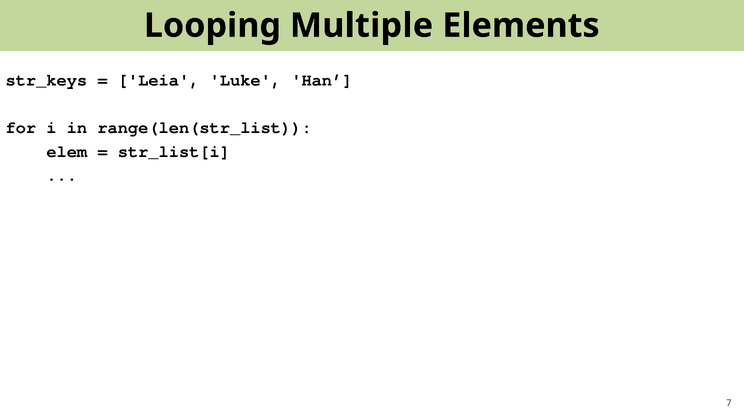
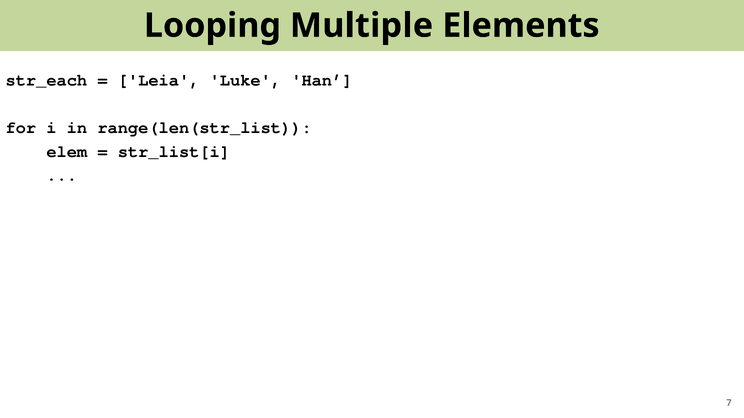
str_keys: str_keys -> str_each (46, 80)
